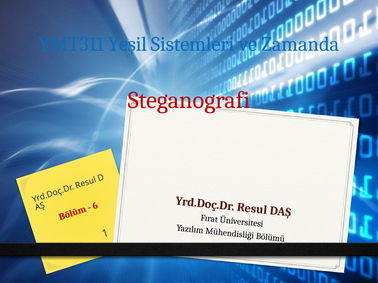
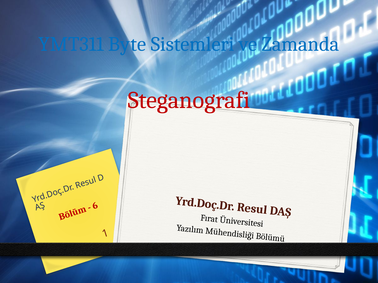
Yeşil: Yeşil -> Byte (127, 44)
